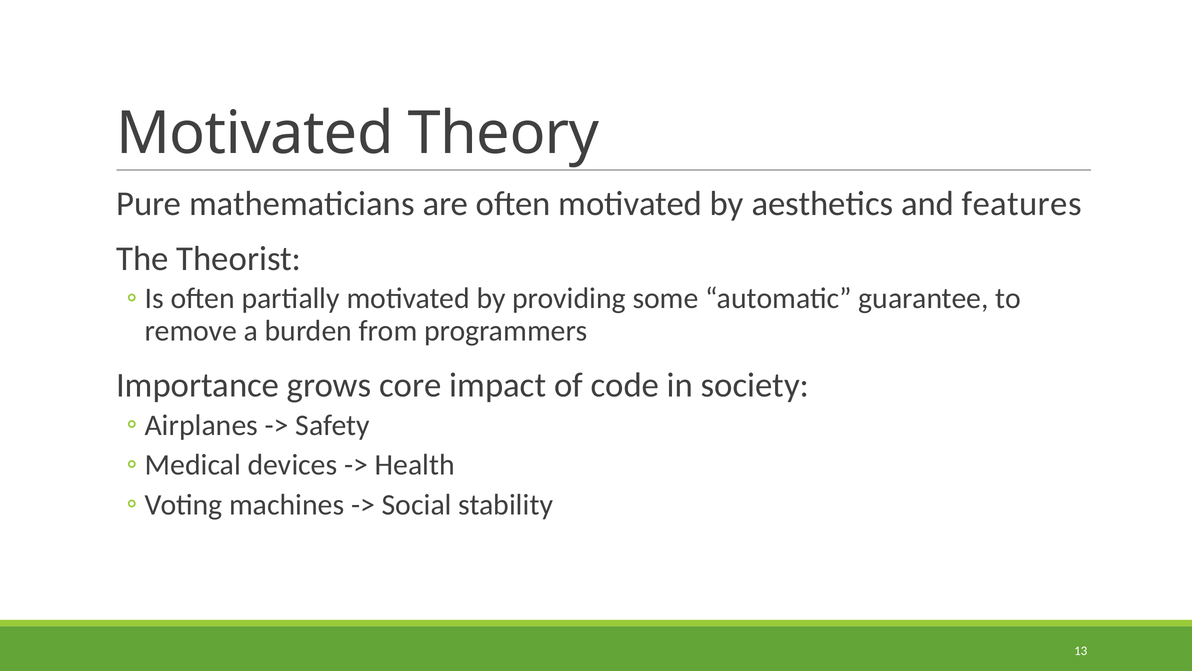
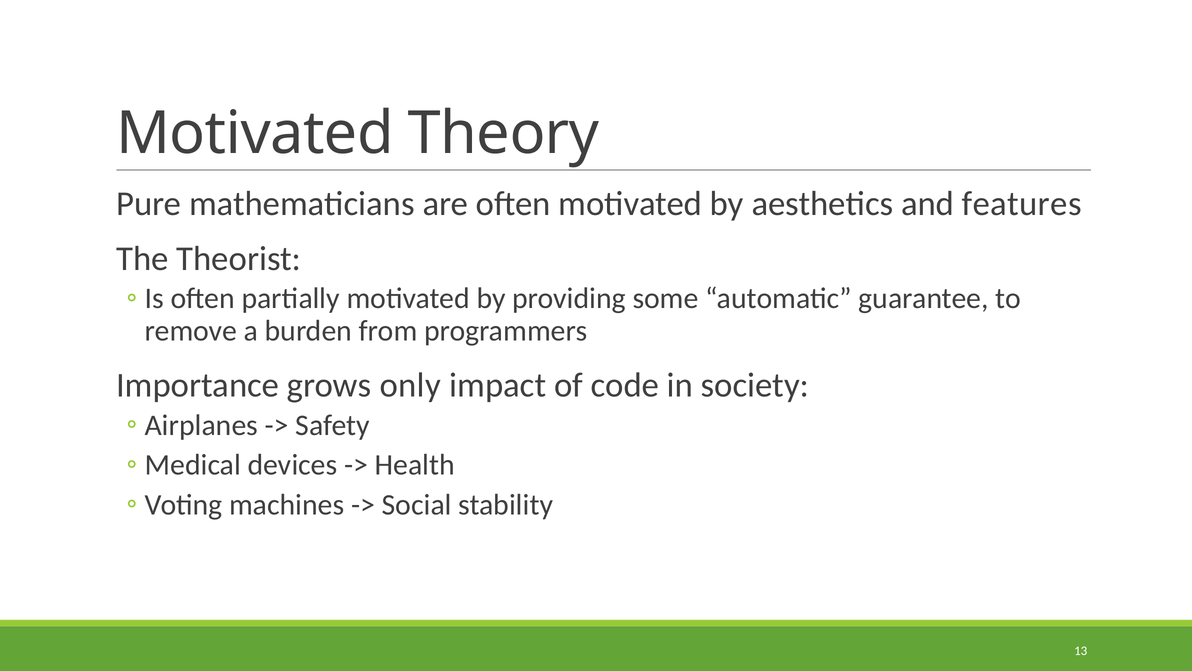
core: core -> only (410, 385)
